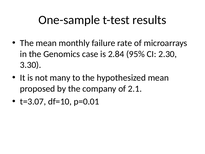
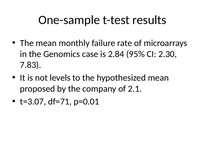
3.30: 3.30 -> 7.83 (31, 65)
many: many -> levels (60, 78)
df=10: df=10 -> df=71 (60, 101)
